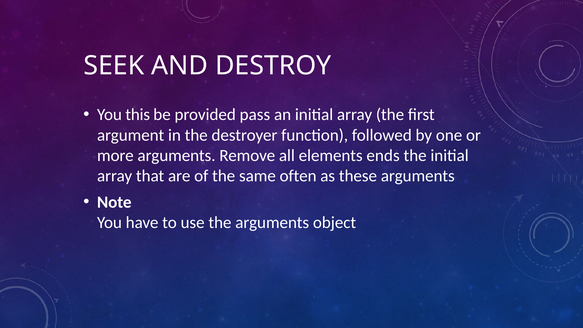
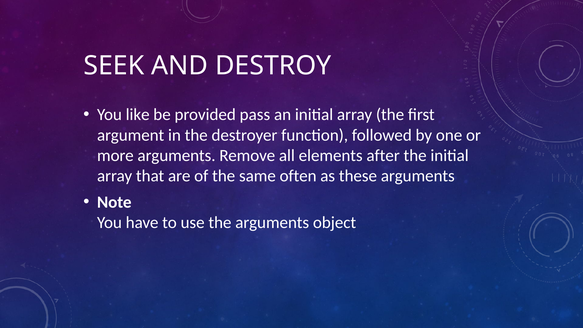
this: this -> like (138, 115)
ends: ends -> after (383, 155)
